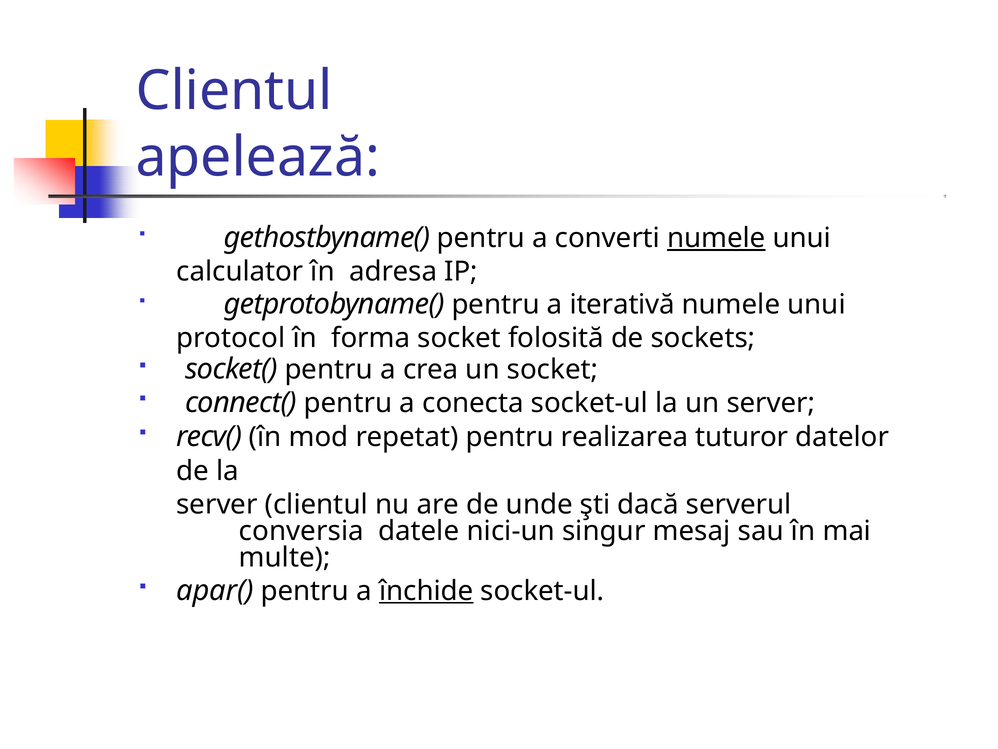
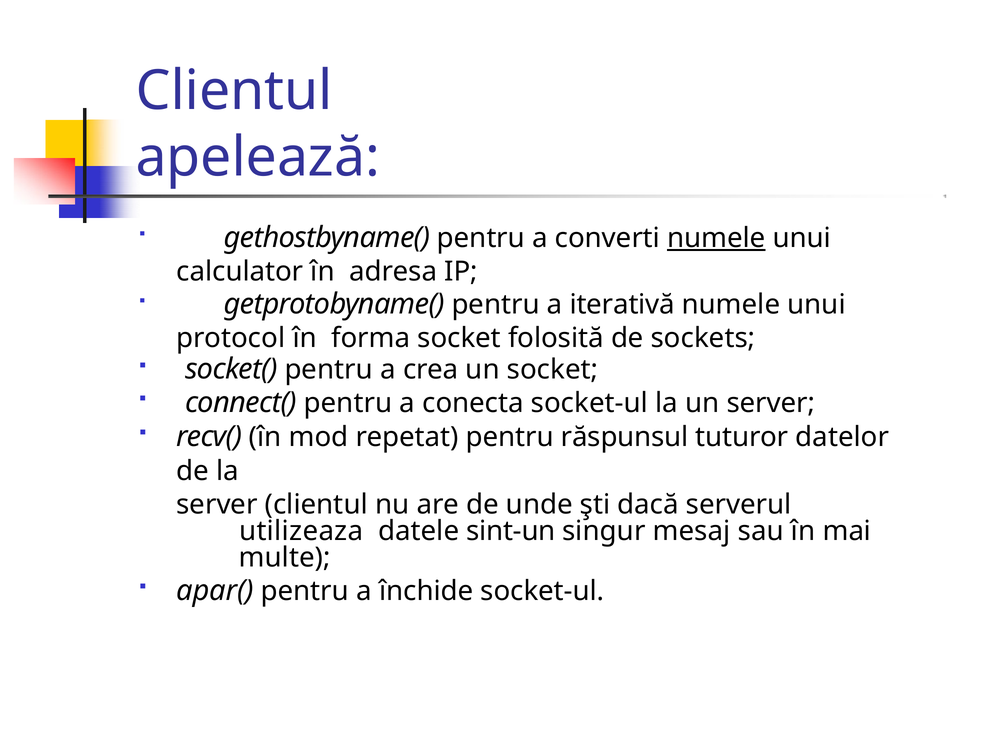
realizarea: realizarea -> răspunsul (625, 437)
conversia: conversia -> utilizeaza (301, 531)
nici-un: nici-un -> sint-un (511, 531)
închide underline: present -> none (426, 591)
